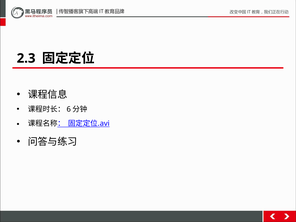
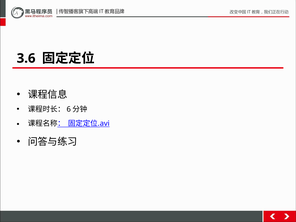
2.3: 2.3 -> 3.6 (26, 58)
